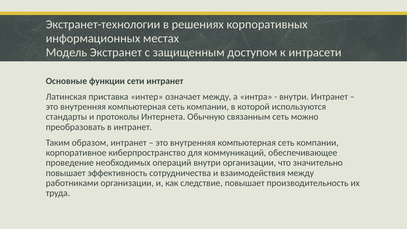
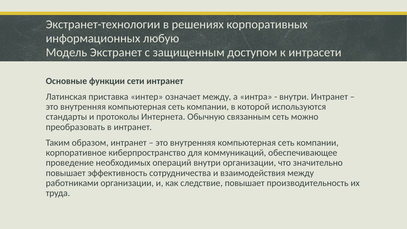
местах: местах -> любую (161, 38)
